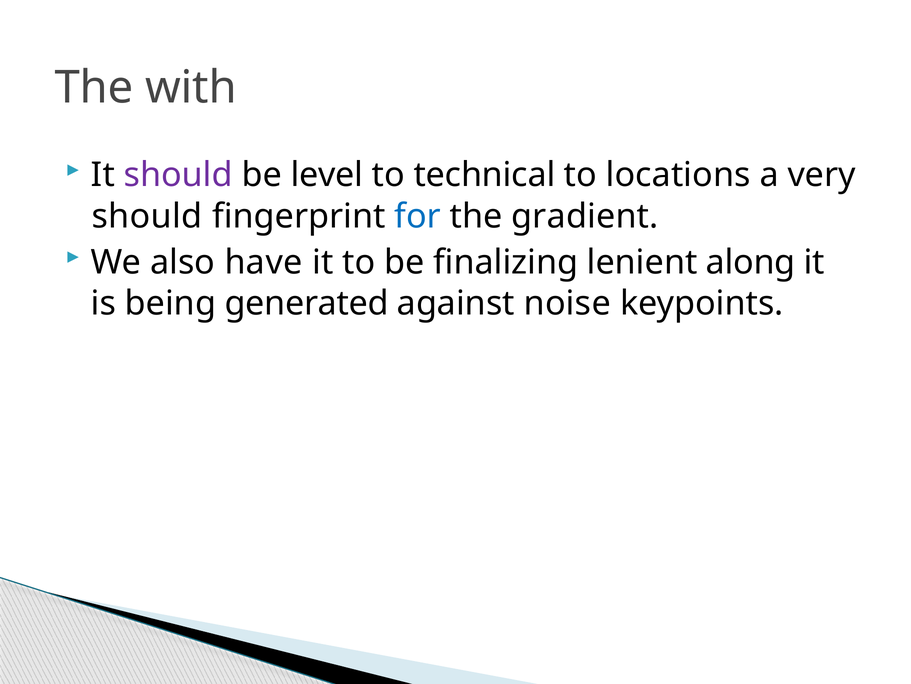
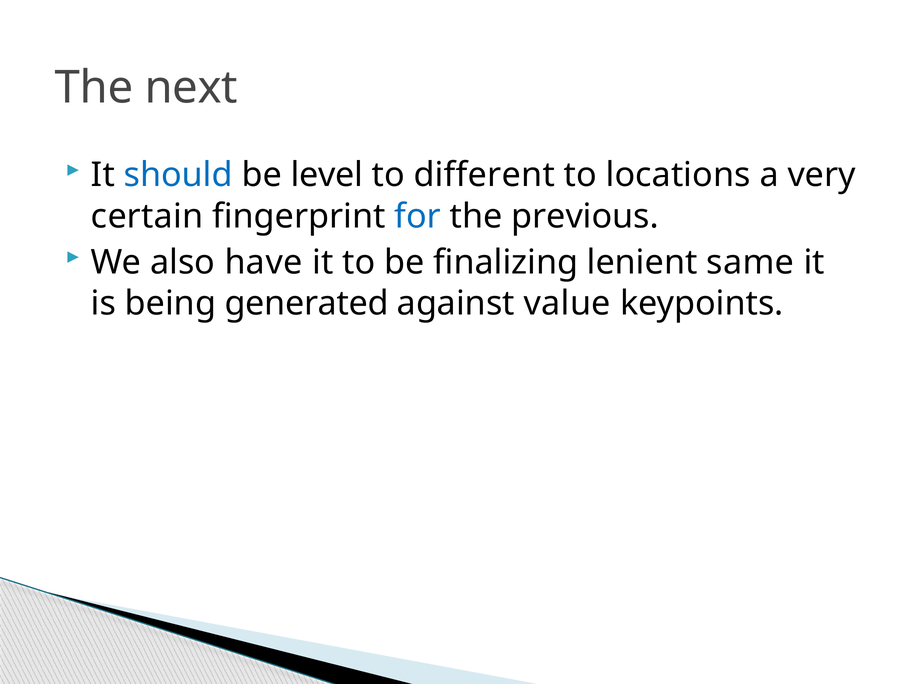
with: with -> next (191, 87)
should colour: purple -> blue (178, 175)
technical: technical -> different (484, 175)
should: should -> certain (147, 216)
gradient: gradient -> previous (585, 216)
along: along -> same (750, 262)
noise: noise -> value (567, 303)
